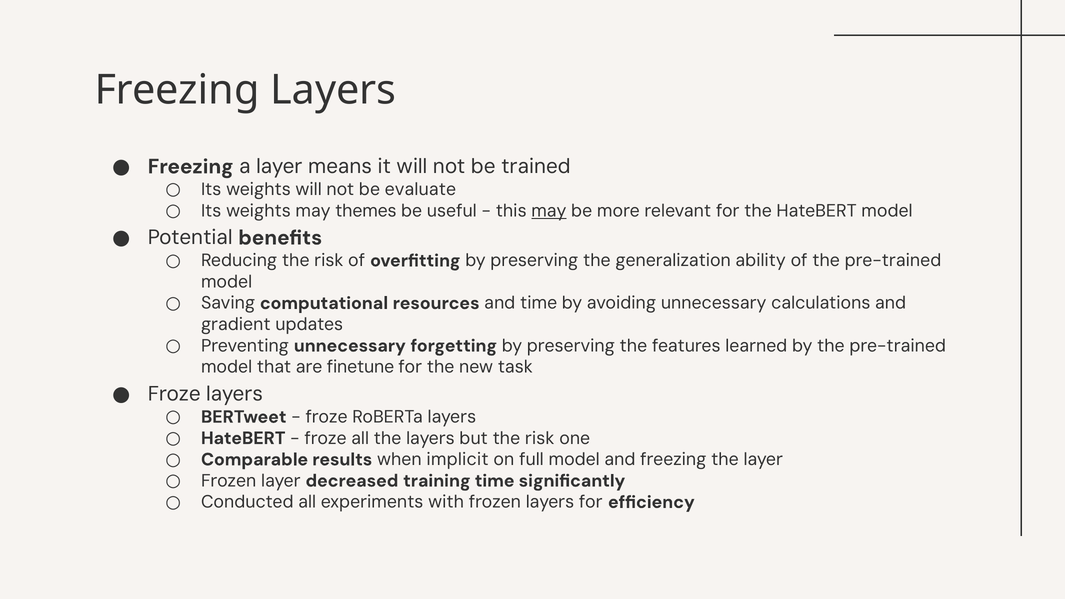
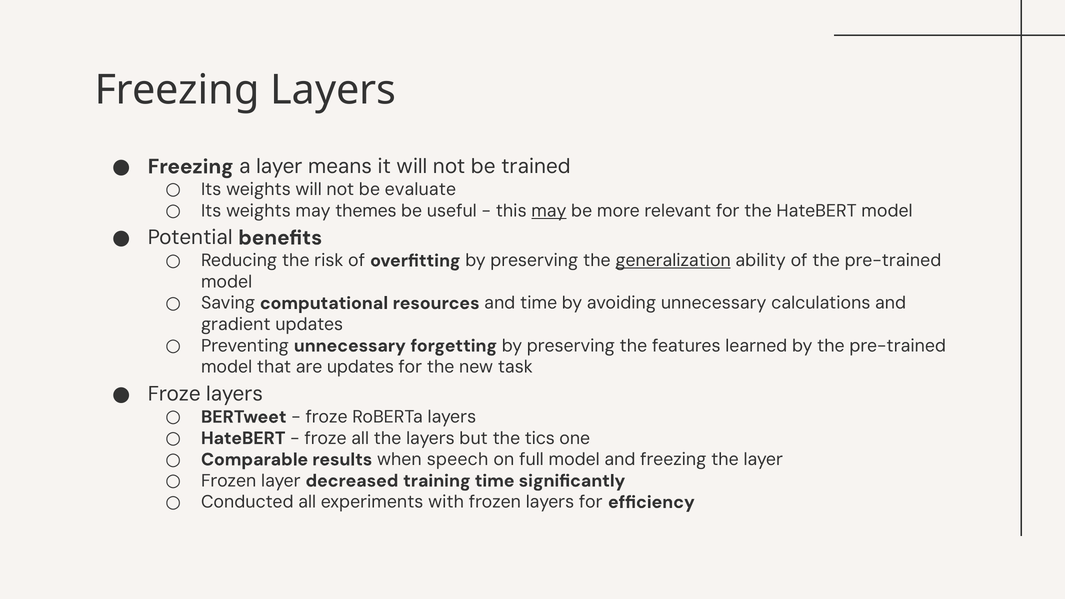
generalization underline: none -> present (673, 261)
are finetune: finetune -> updates (361, 367)
but the risk: risk -> tics (540, 438)
implicit: implicit -> speech (458, 460)
